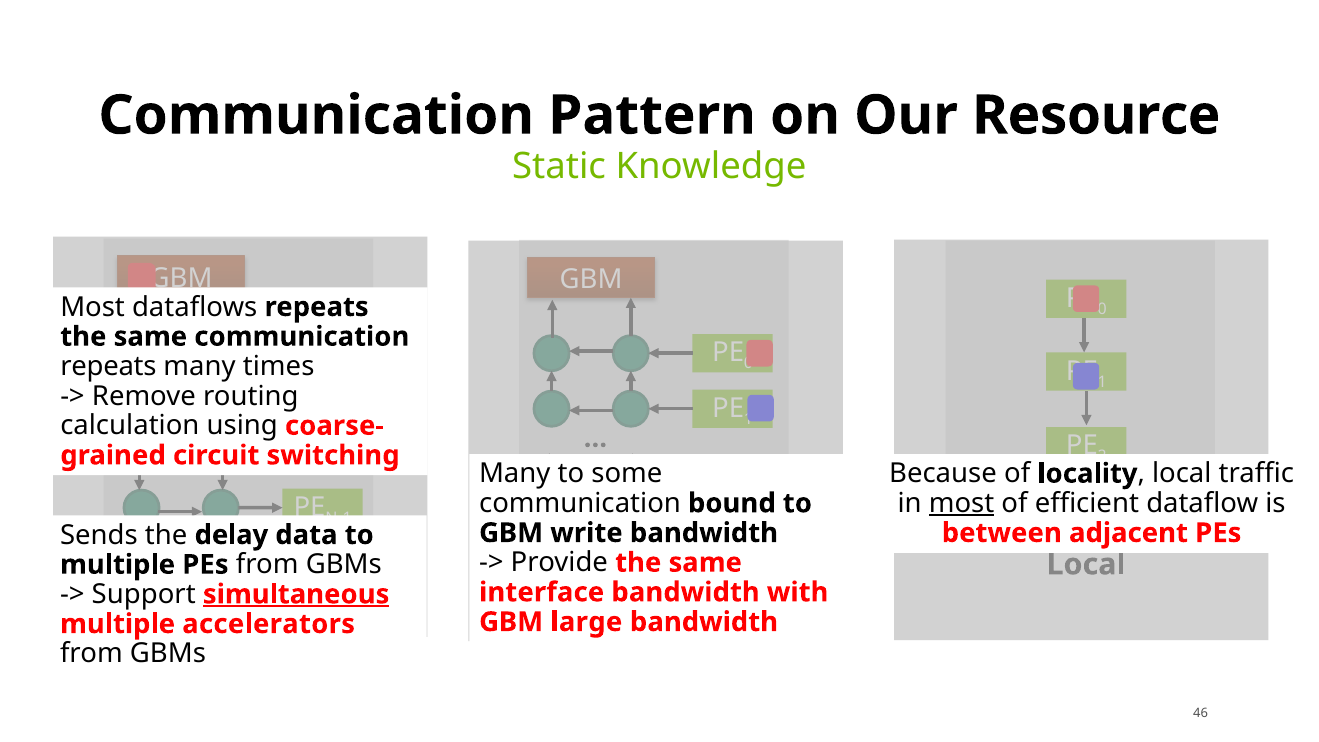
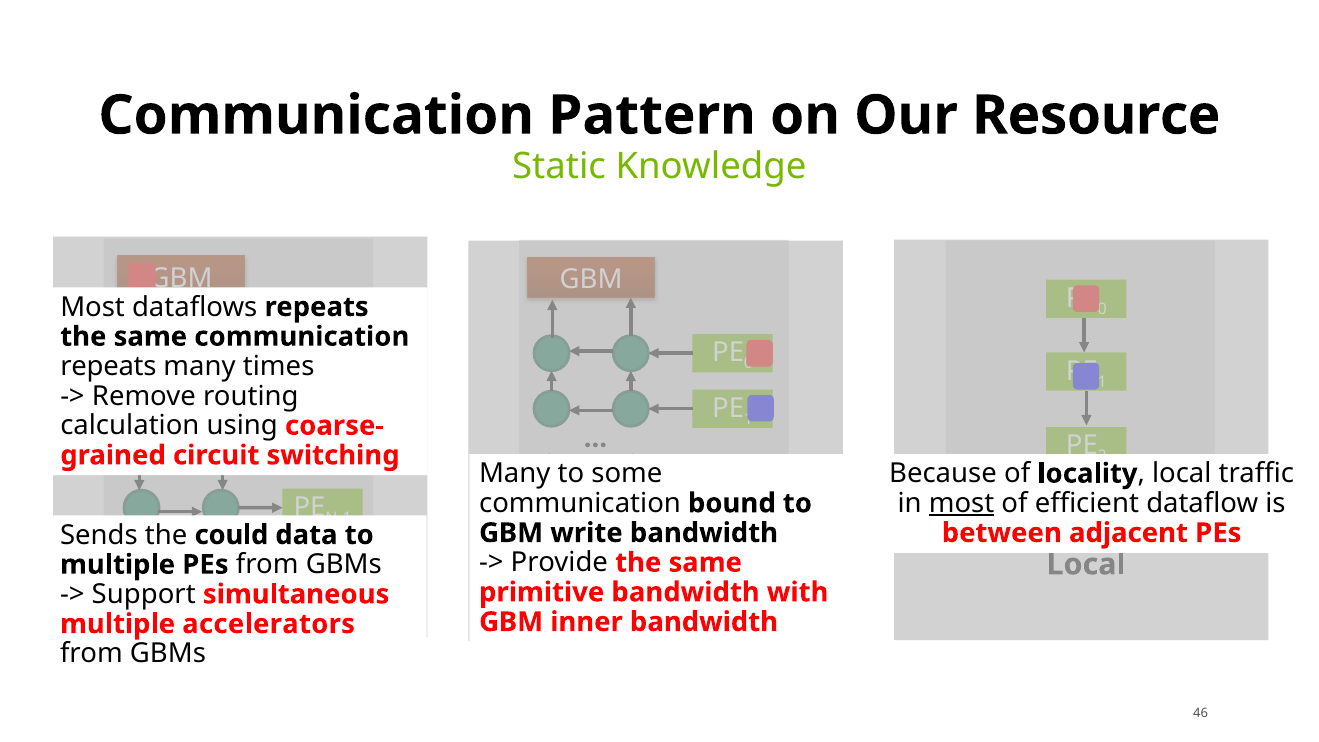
delay: delay -> could (231, 535)
simultaneous underline: present -> none (296, 594)
interface: interface -> primitive (542, 592)
large: large -> inner (587, 622)
